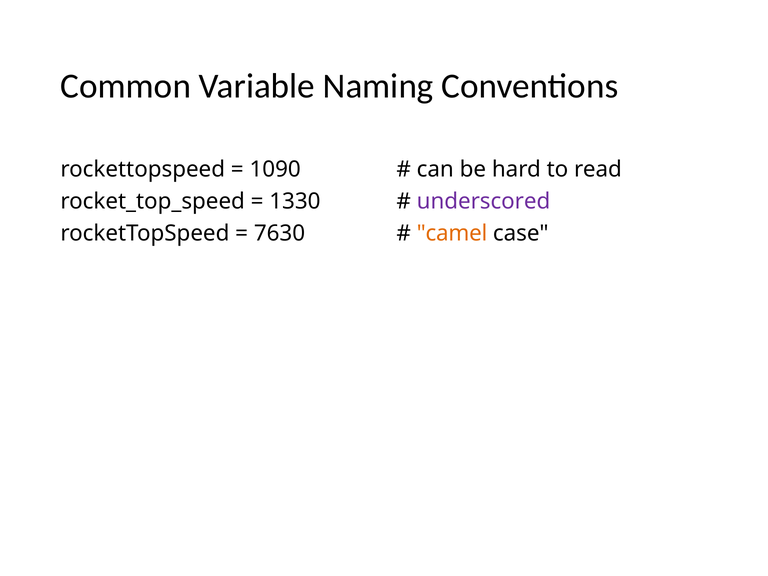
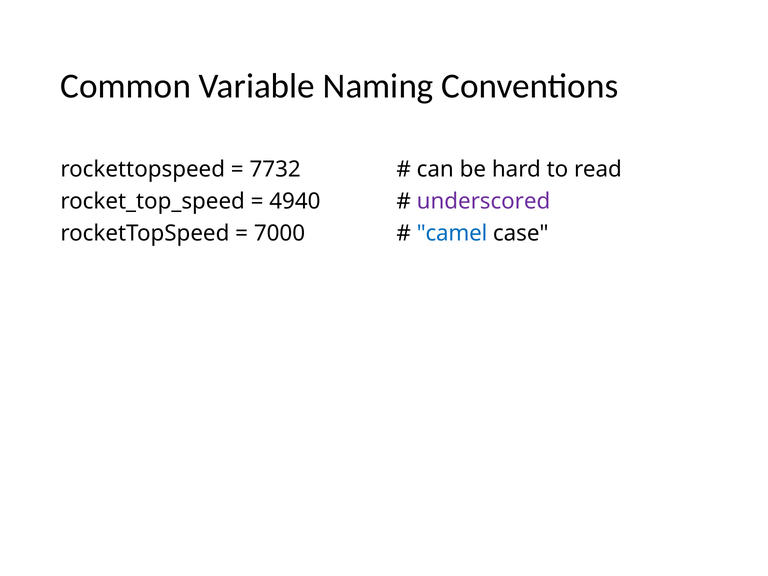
1090: 1090 -> 7732 (275, 169)
1330: 1330 -> 4940 (295, 201)
7630: 7630 -> 7000 (279, 234)
camel colour: orange -> blue (452, 234)
